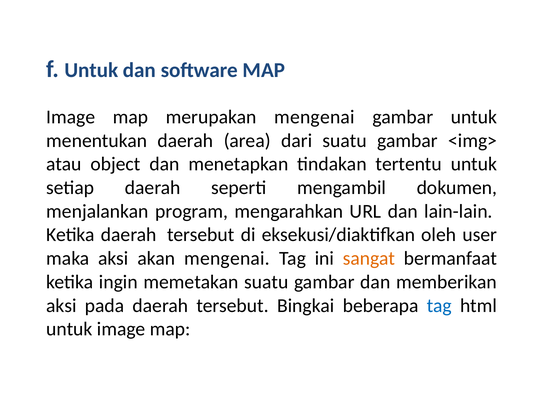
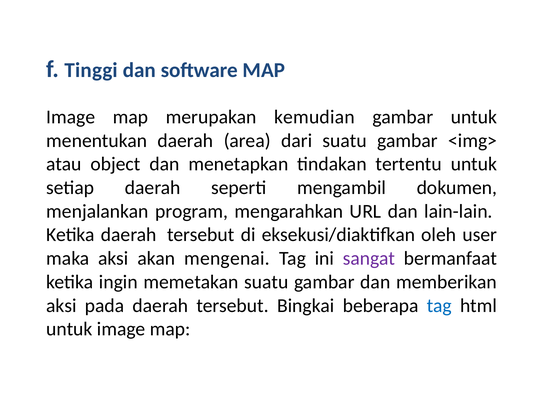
f Untuk: Untuk -> Tinggi (91, 70)
merupakan mengenai: mengenai -> kemudian (314, 117)
sangat colour: orange -> purple (369, 258)
